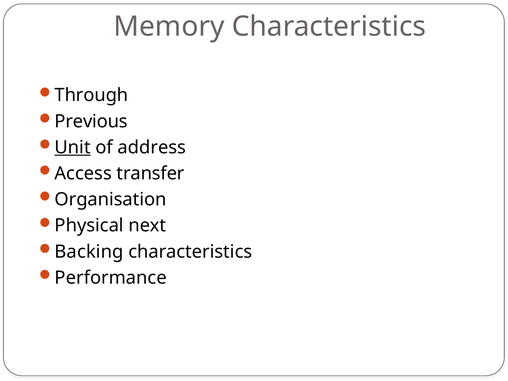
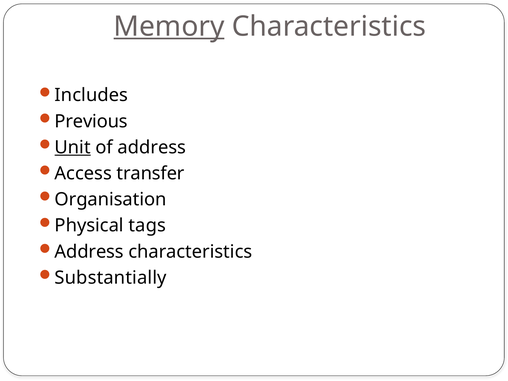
Memory underline: none -> present (169, 26)
Through: Through -> Includes (91, 95)
next: next -> tags (147, 226)
Backing: Backing -> Address (89, 252)
Performance: Performance -> Substantially (111, 278)
